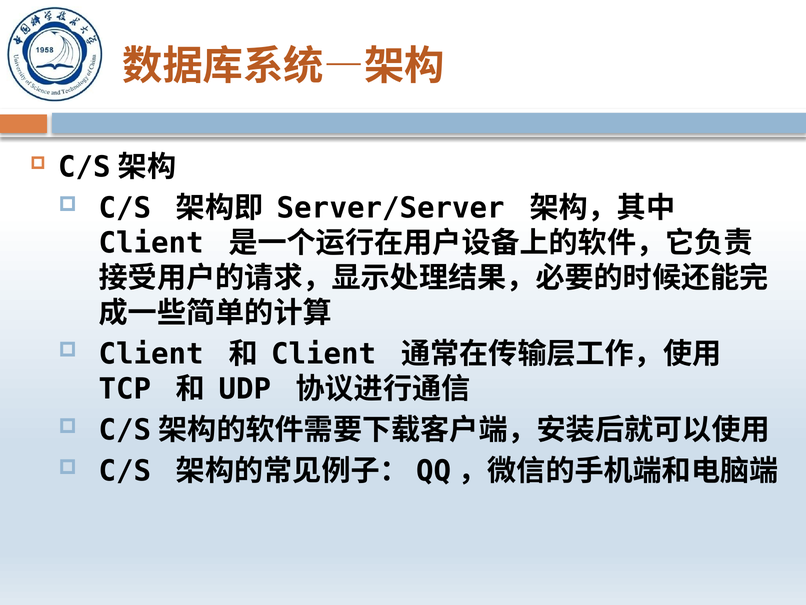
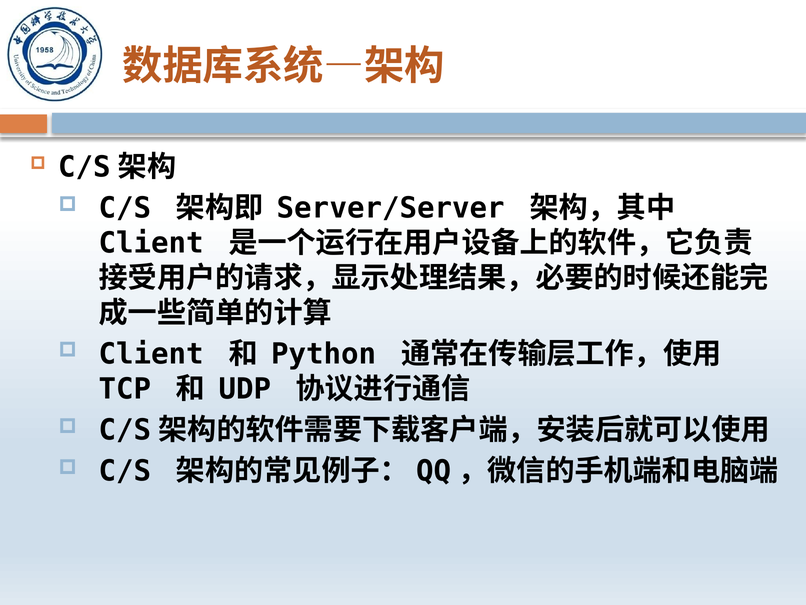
Client: Client -> Python (324, 354)
